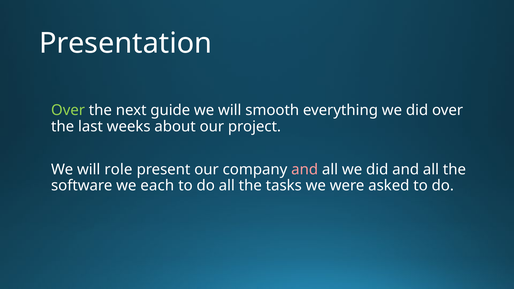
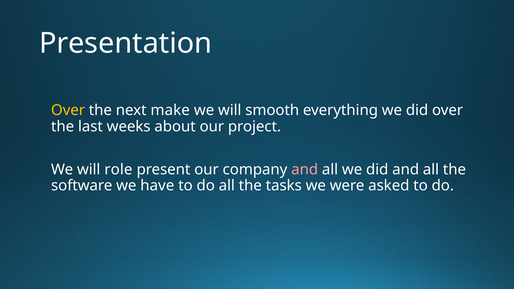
Over colour: light green -> yellow (68, 110)
guide: guide -> make (170, 110)
each: each -> have (157, 186)
